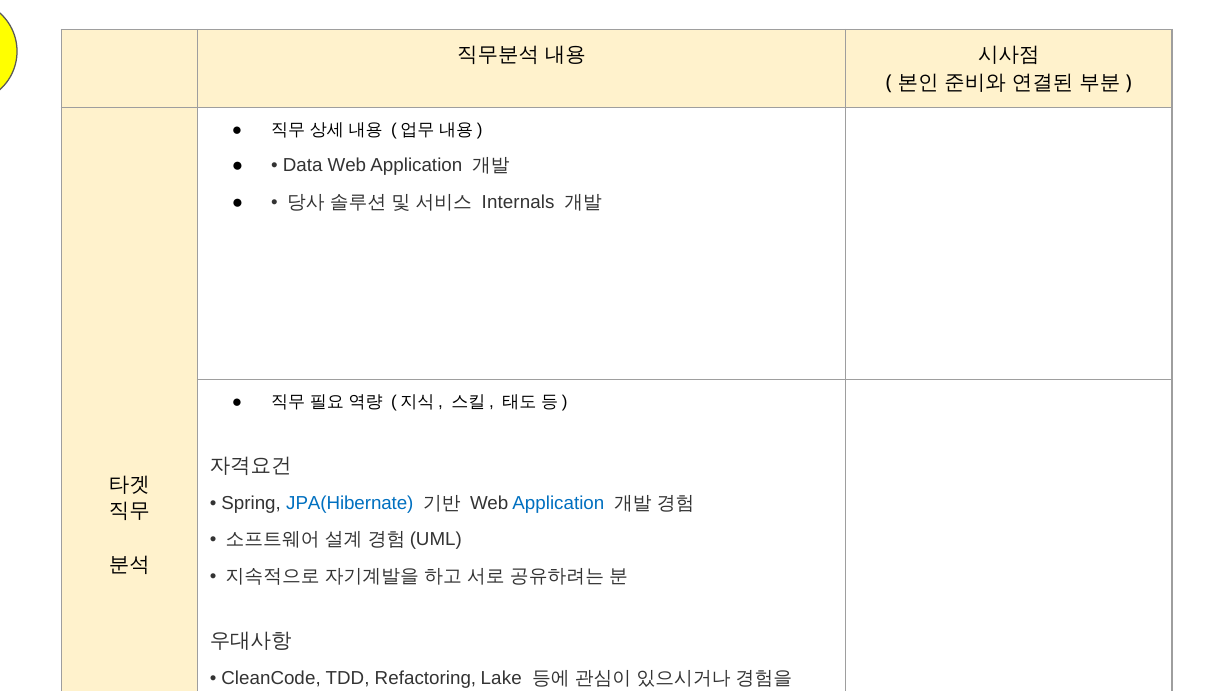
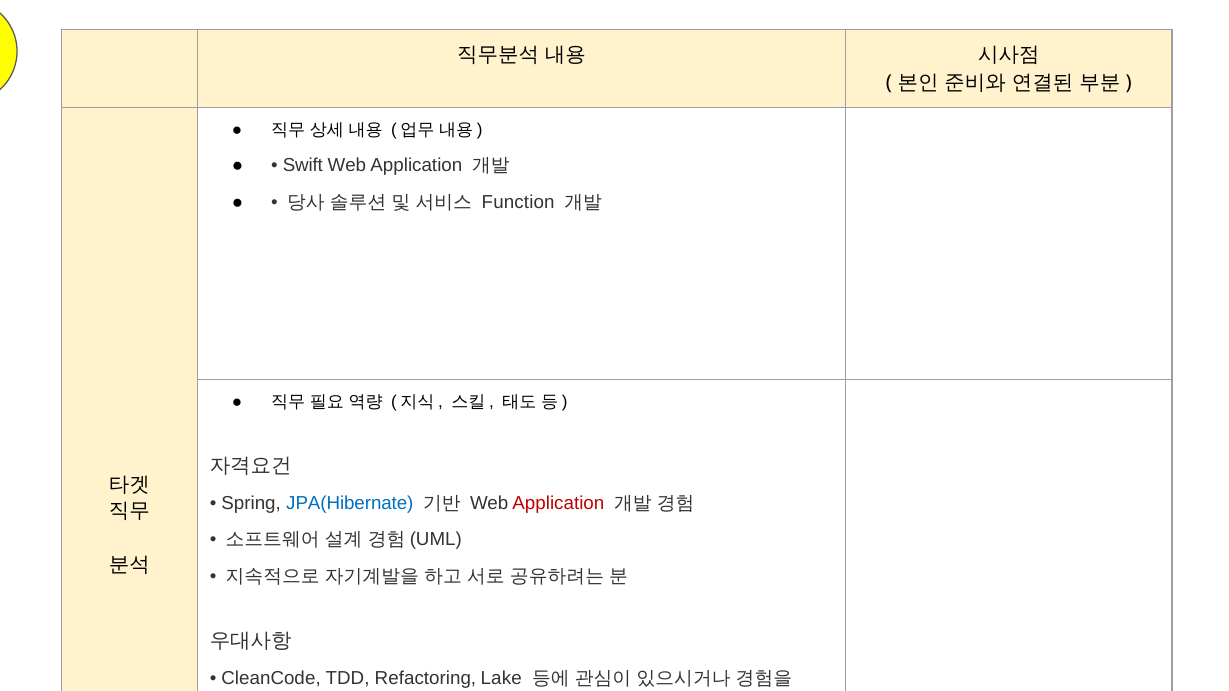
Data: Data -> Swift (303, 165)
Internals: Internals -> Function (518, 202)
Application colour: blue -> red (558, 503)
